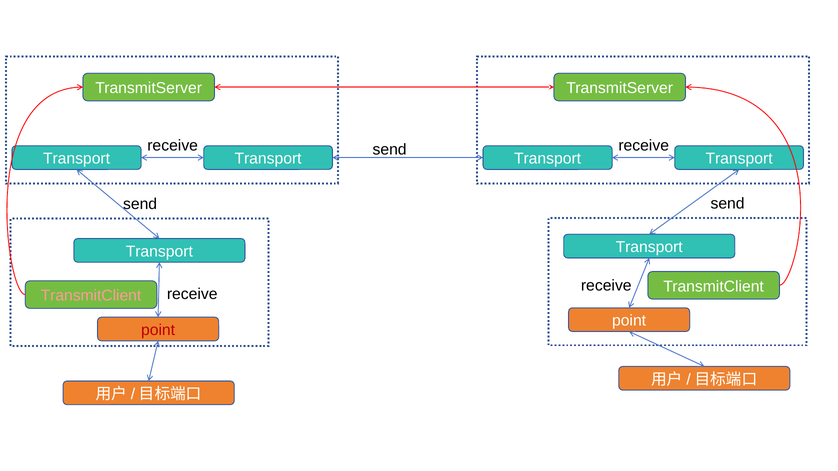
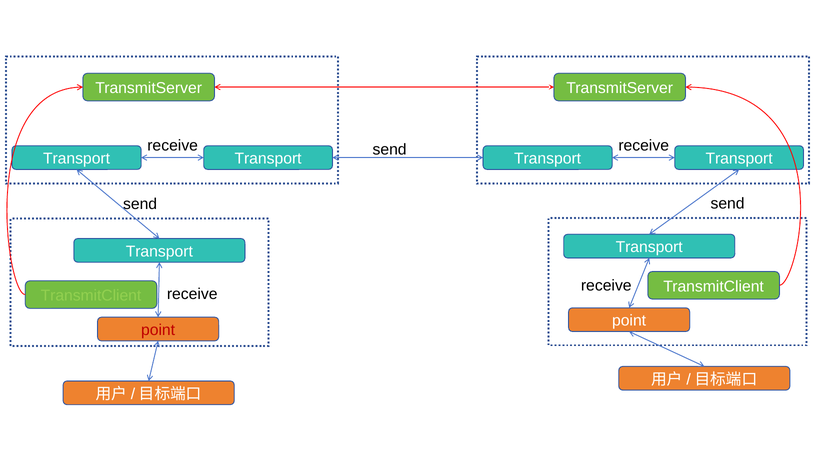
TransmitClient colour: pink -> light green (91, 296)
